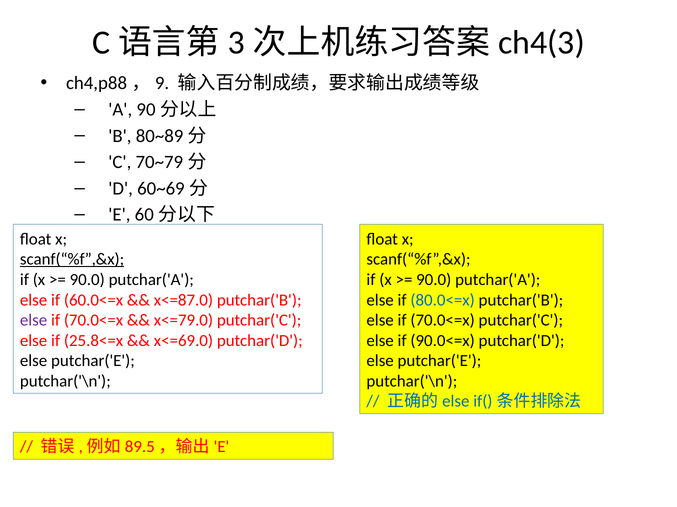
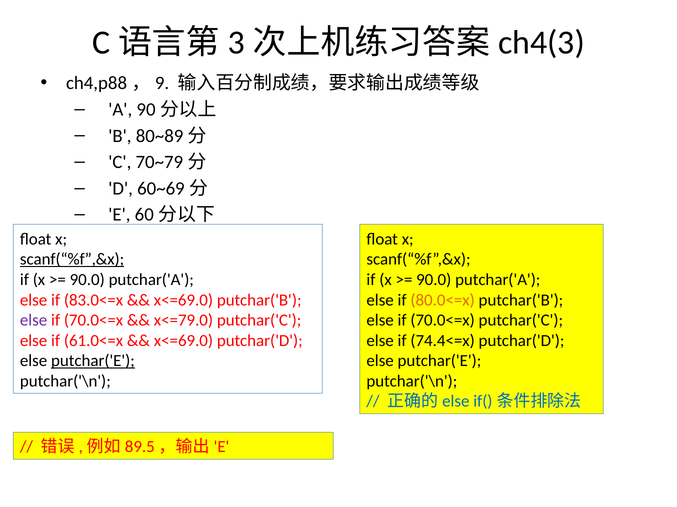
60.0<=x: 60.0<=x -> 83.0<=x (94, 300)
x<=87.0: x<=87.0 -> x<=69.0 (183, 300)
80.0<=x colour: blue -> orange (443, 300)
25.8<=x: 25.8<=x -> 61.0<=x (94, 341)
90.0<=x: 90.0<=x -> 74.4<=x (443, 341)
putchar('E underline: none -> present (93, 361)
